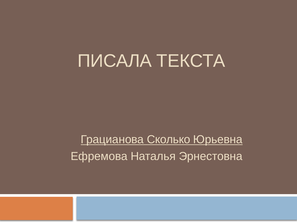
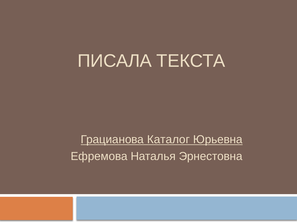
Сколько: Сколько -> Каталог (168, 139)
